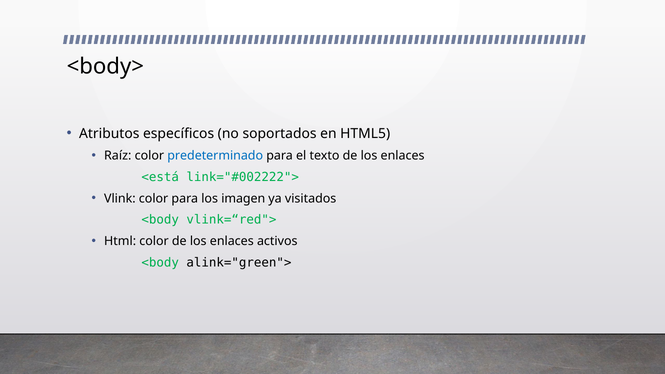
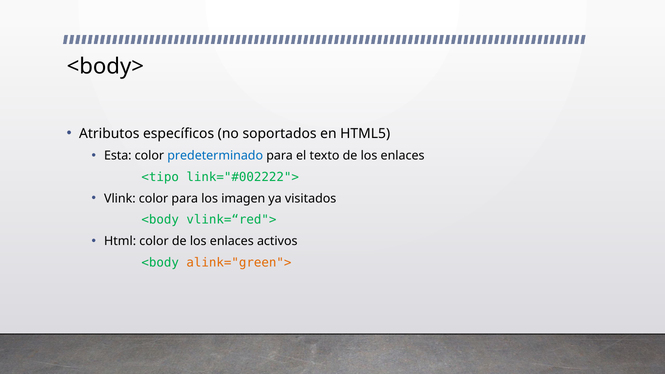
Raíz: Raíz -> Esta (118, 156)
<está: <está -> <tipo (160, 177)
alink="green"> colour: black -> orange (239, 263)
